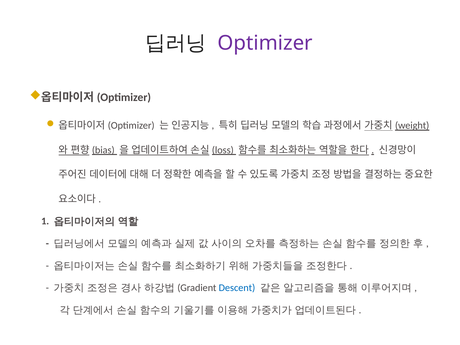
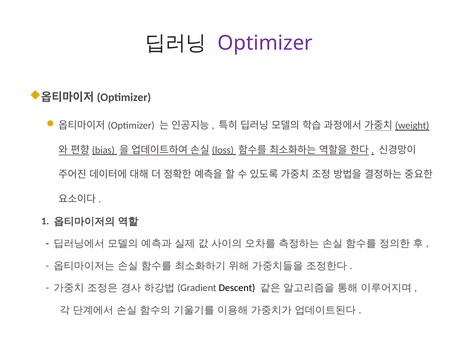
Descent colour: blue -> black (237, 288)
